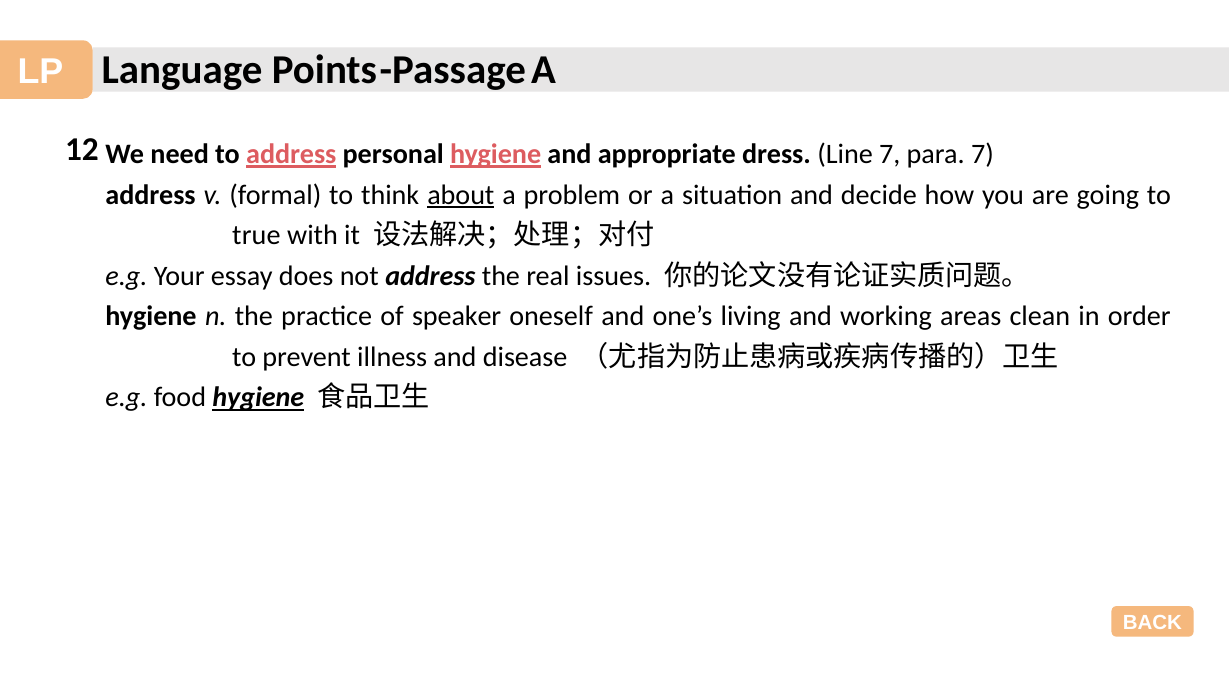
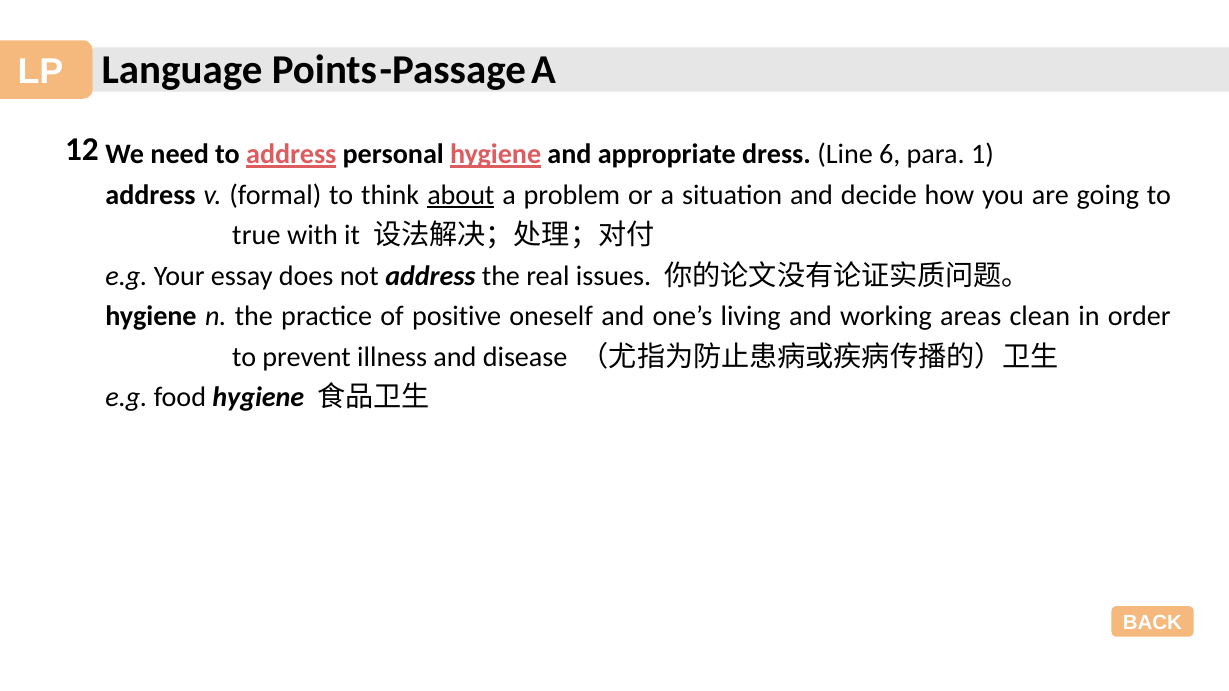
Line 7: 7 -> 6 (890, 155)
para 7: 7 -> 1 (982, 155)
speaker: speaker -> positive (457, 317)
hygiene underline: present -> none (258, 398)
